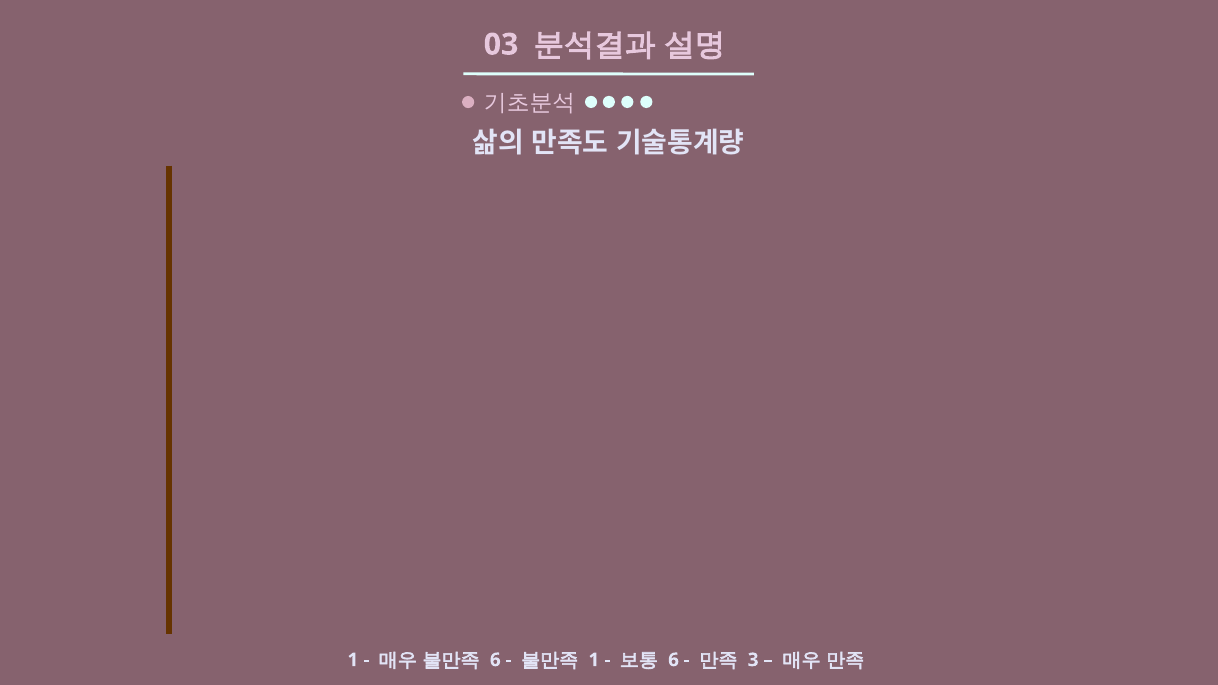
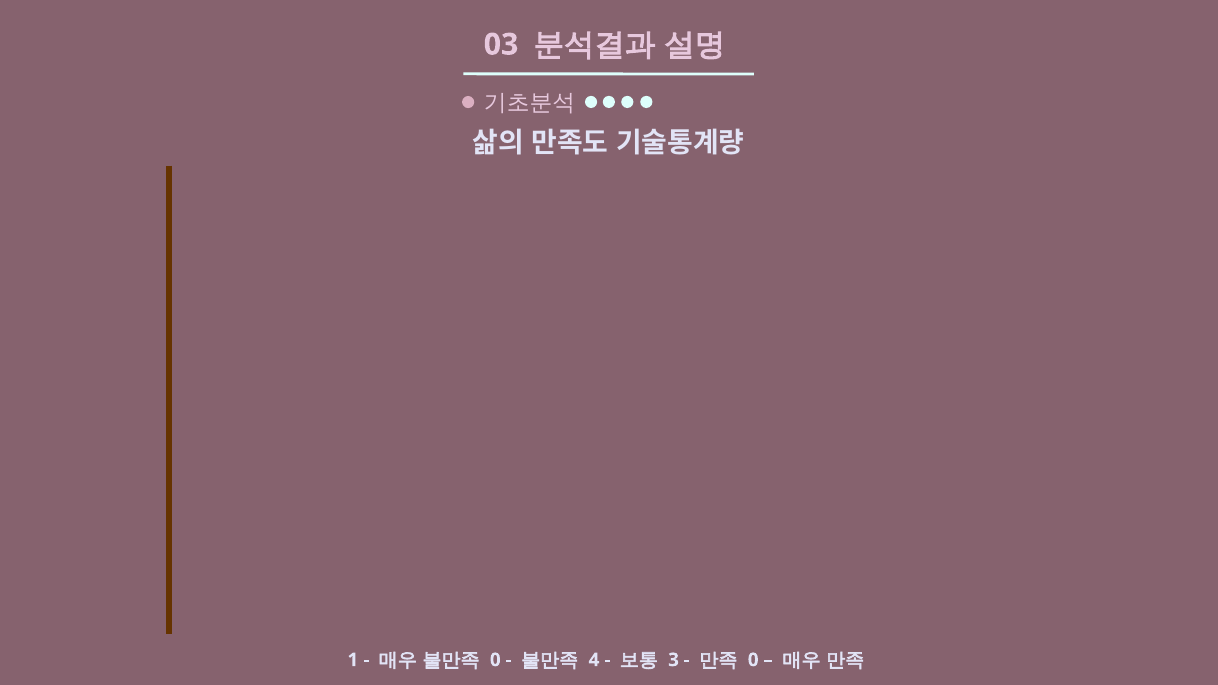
6: 6 -> 0 (495, 660)
1: 1 -> 4 (594, 660)
6: 6 -> 3 (674, 660)
3: 3 -> 0 (753, 660)
